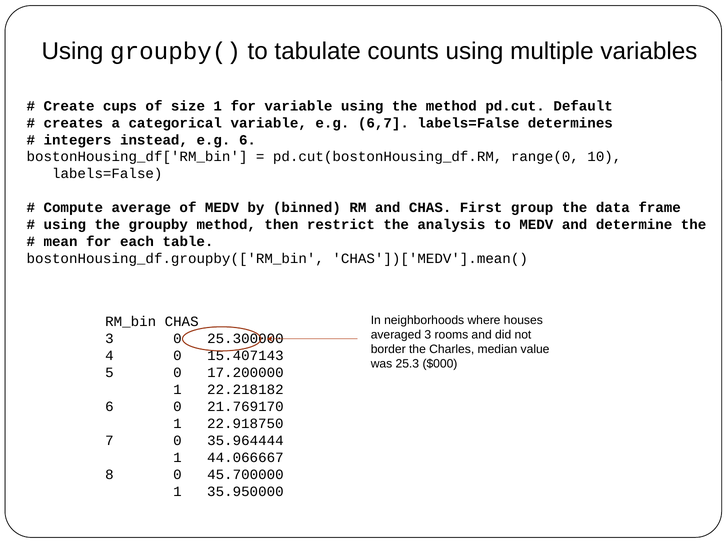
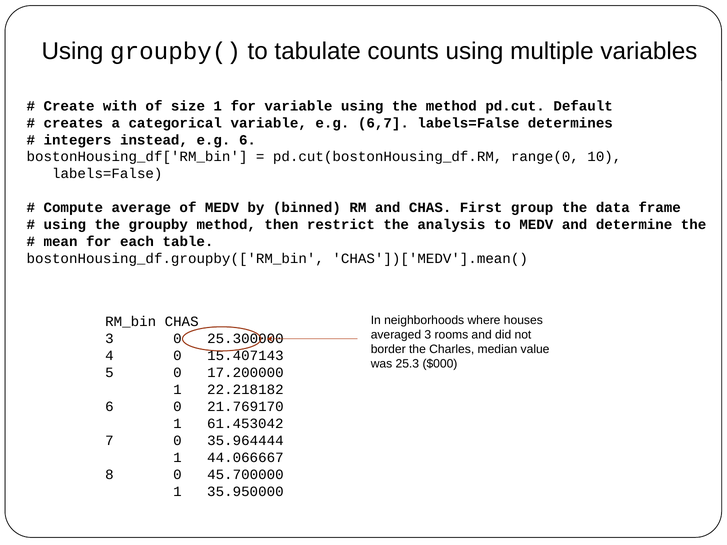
cups: cups -> with (120, 106)
22.918750: 22.918750 -> 61.453042 (245, 424)
